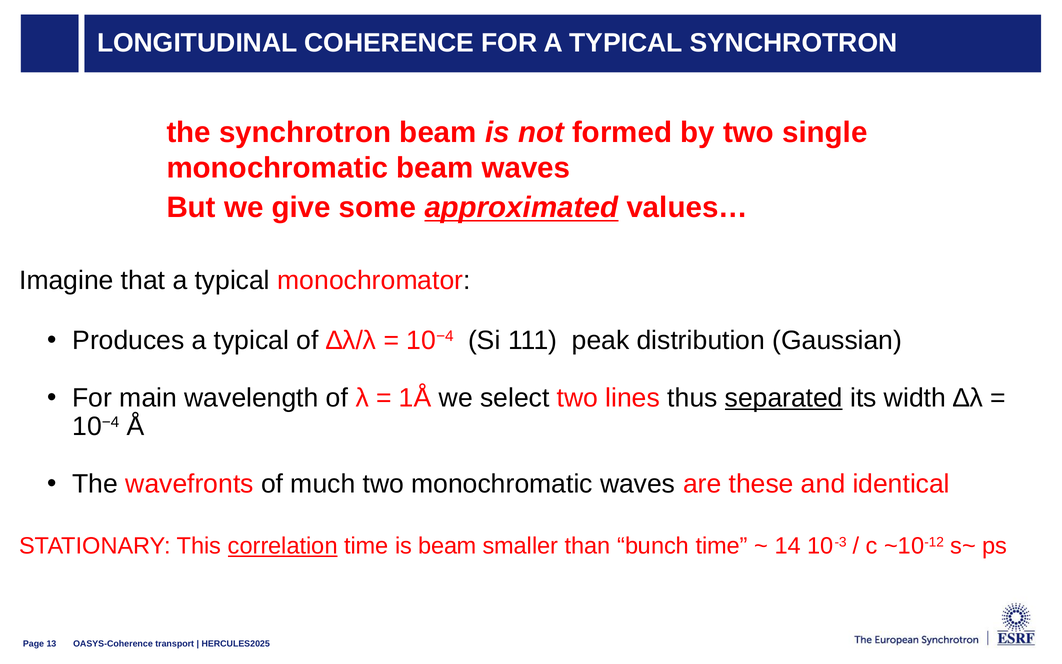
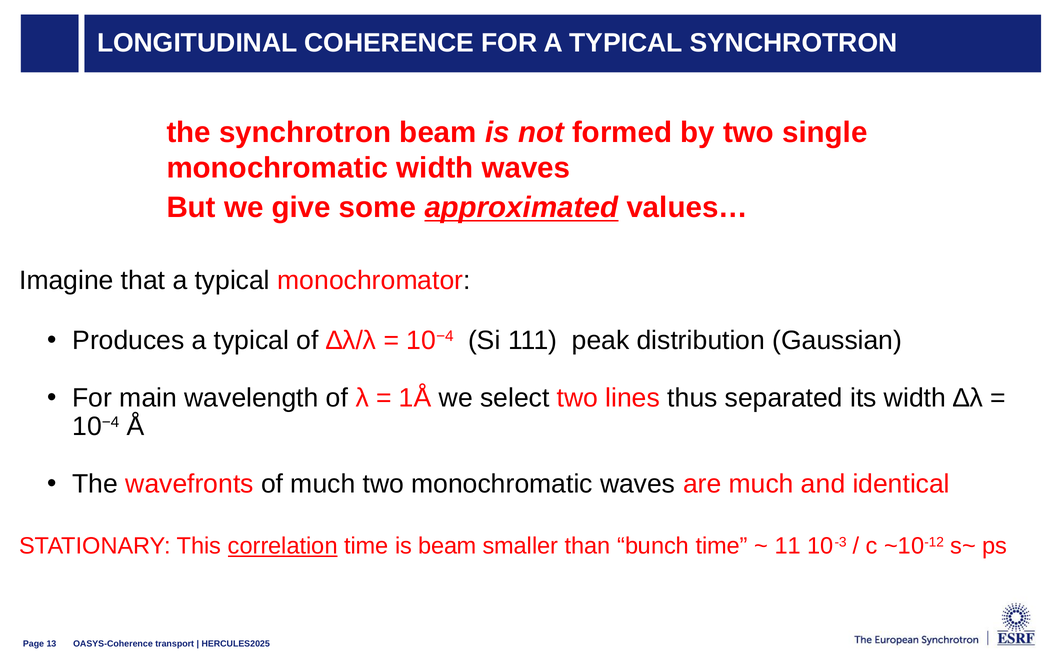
monochromatic beam: beam -> width (435, 168)
separated underline: present -> none (784, 398)
are these: these -> much (761, 484)
14: 14 -> 11 (788, 546)
